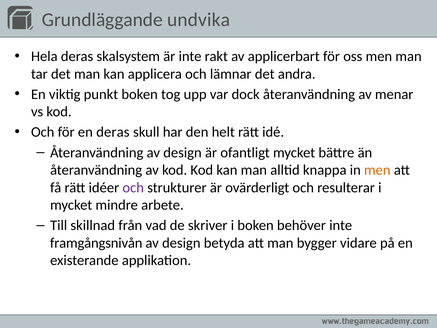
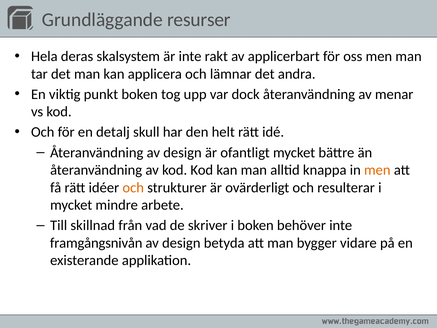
undvika: undvika -> resurser (199, 20)
en deras: deras -> detalj (113, 132)
och colour: purple -> orange (133, 187)
